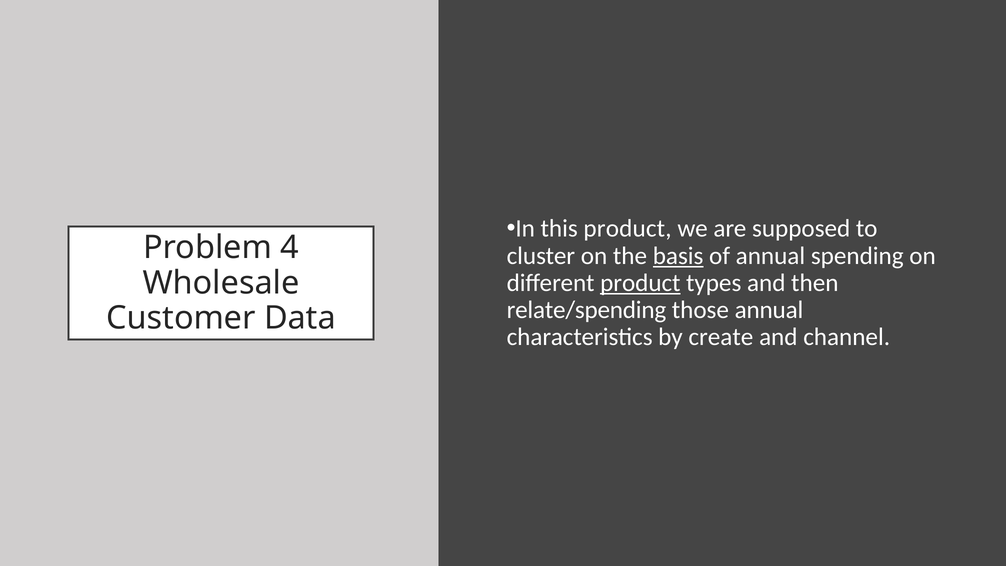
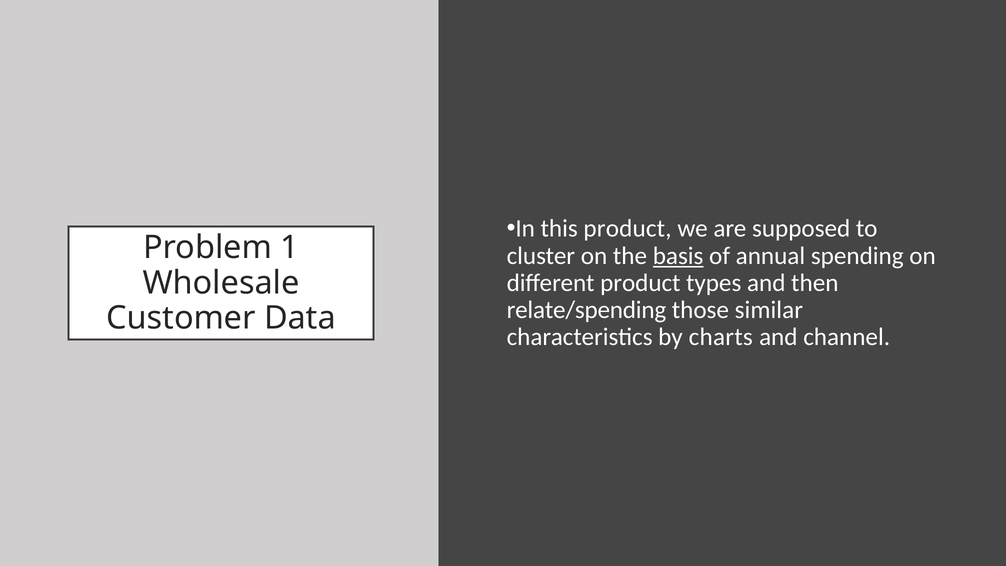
4: 4 -> 1 (290, 248)
product underline: present -> none (640, 283)
those annual: annual -> similar (769, 310)
create: create -> charts (721, 337)
